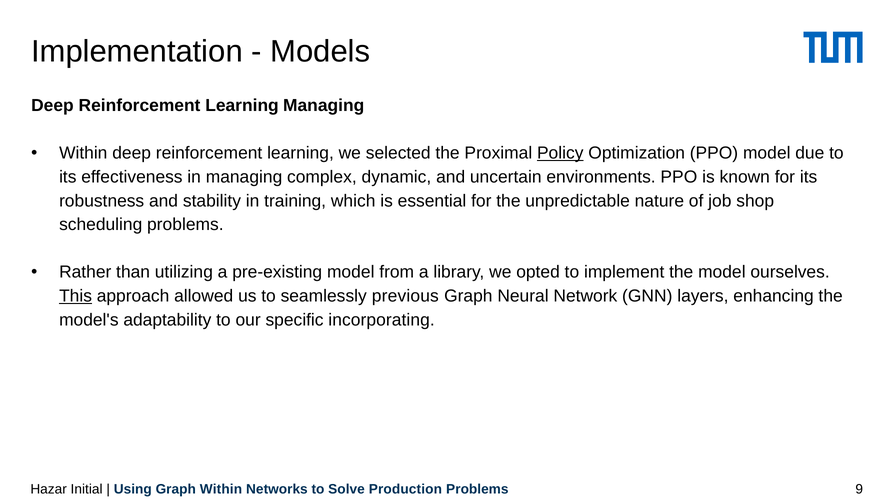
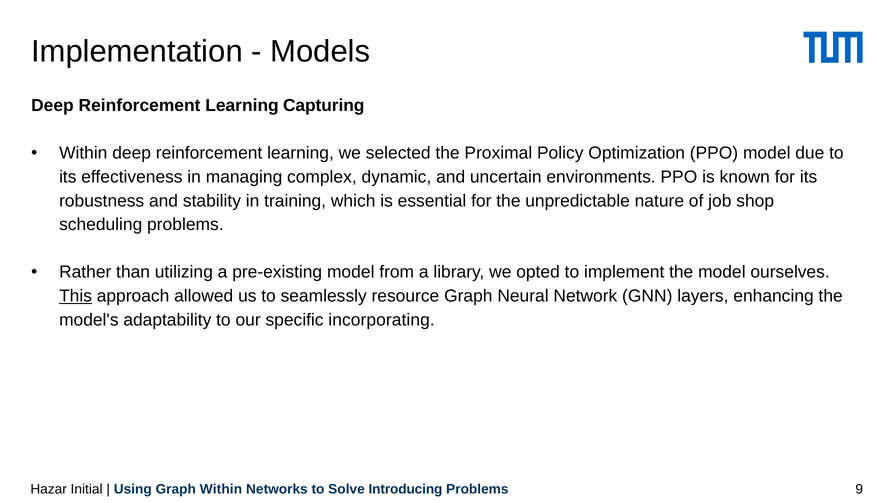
Learning Managing: Managing -> Capturing (324, 106)
Policy underline: present -> none (560, 153)
previous: previous -> resource (405, 296)
Production: Production -> Introducing (405, 489)
